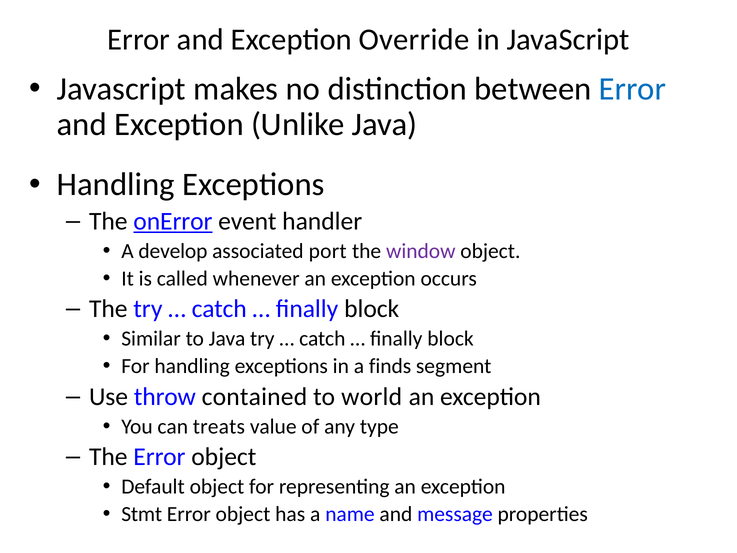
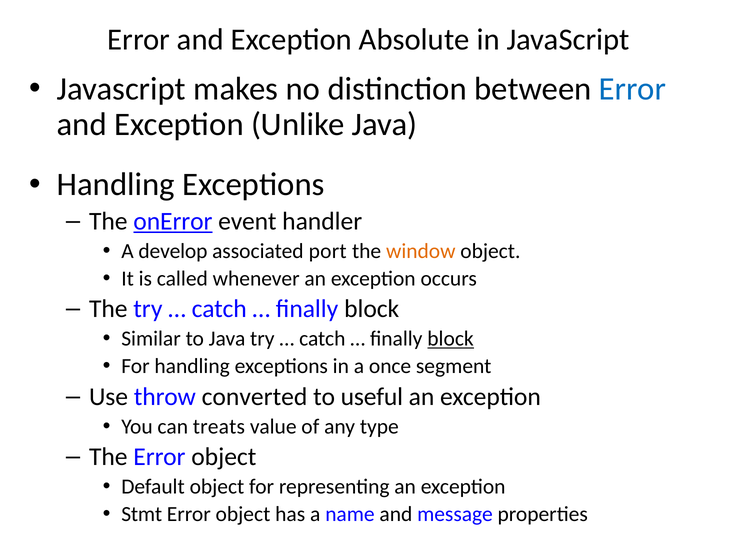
Override: Override -> Absolute (414, 39)
window colour: purple -> orange (421, 251)
block underline: none -> present (451, 339)
finds: finds -> once (390, 366)
contained: contained -> converted (255, 397)
world: world -> useful (372, 397)
